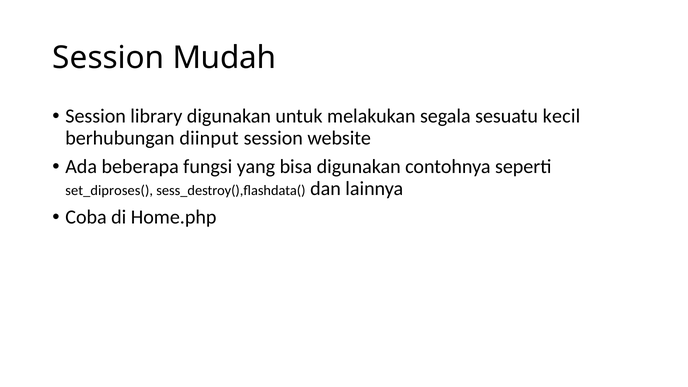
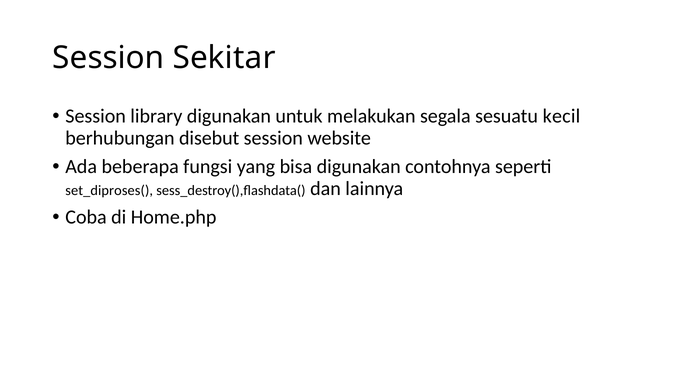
Mudah: Mudah -> Sekitar (224, 58)
diinput: diinput -> disebut (209, 138)
